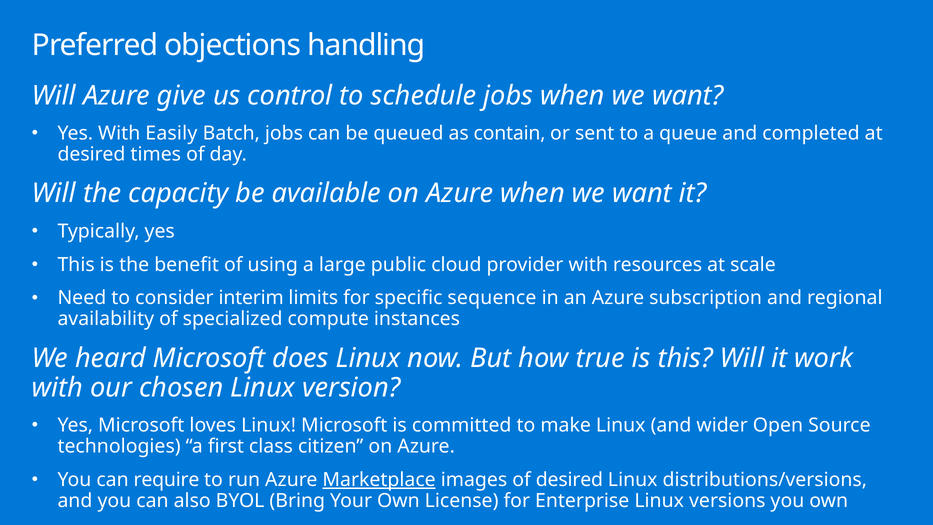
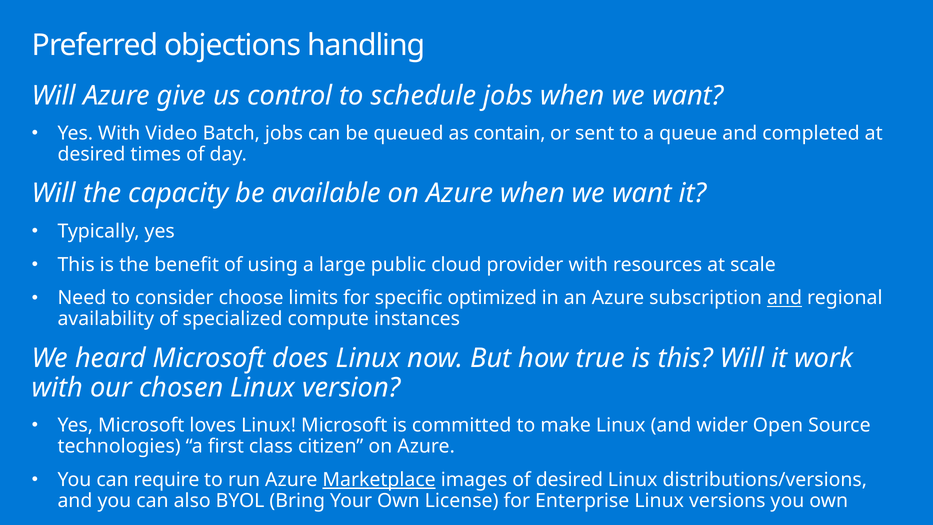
Easily: Easily -> Video (171, 133)
interim: interim -> choose (251, 298)
sequence: sequence -> optimized (492, 298)
and underline: none -> present (785, 298)
